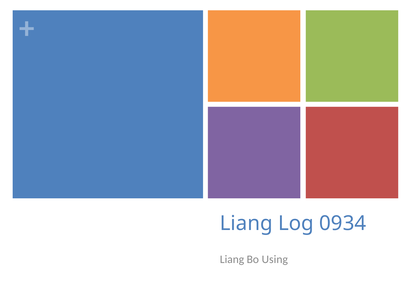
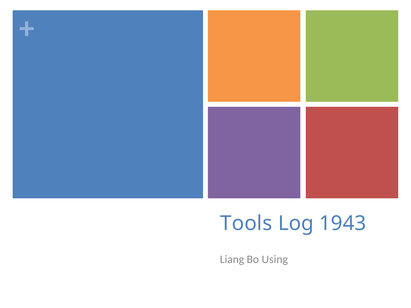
Liang: Liang -> Tools (246, 224)
0934: 0934 -> 1943 (343, 224)
